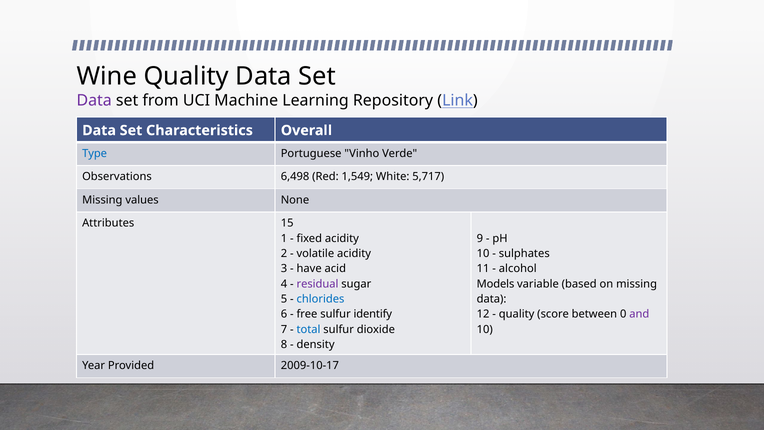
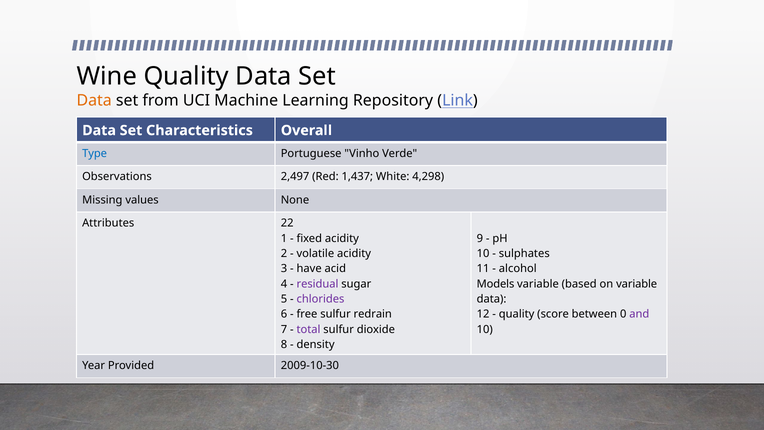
Data colour: purple -> orange (94, 101)
6,498: 6,498 -> 2,497 (295, 177)
1,549: 1,549 -> 1,437 (357, 177)
5,717: 5,717 -> 4,298 (428, 177)
15: 15 -> 22 (287, 223)
on missing: missing -> variable (637, 284)
chlorides colour: blue -> purple (321, 299)
identify: identify -> redrain (373, 314)
total colour: blue -> purple (309, 329)
2009-10-17: 2009-10-17 -> 2009-10-30 (310, 365)
